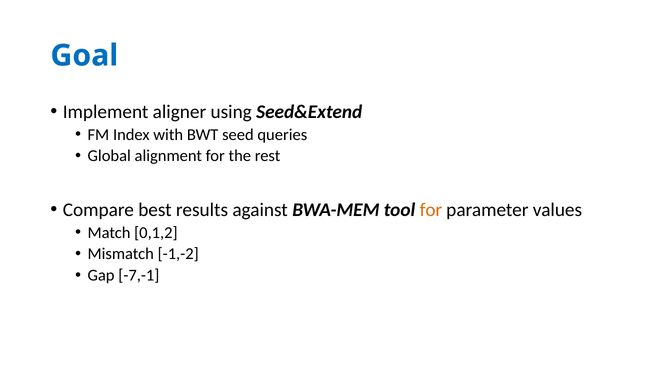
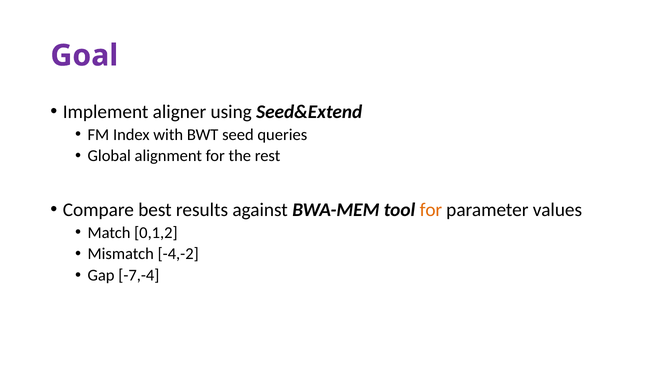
Goal colour: blue -> purple (84, 56)
-1,-2: -1,-2 -> -4,-2 (178, 254)
-7,-1: -7,-1 -> -7,-4 (139, 275)
